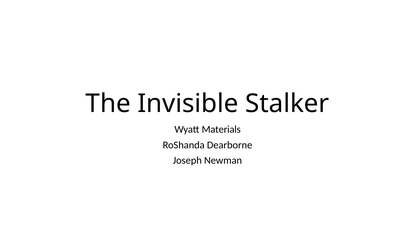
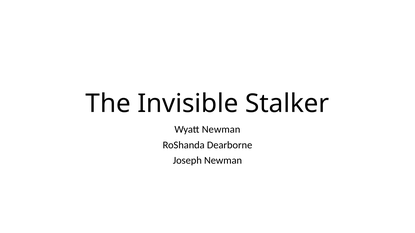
Wyatt Materials: Materials -> Newman (221, 130)
